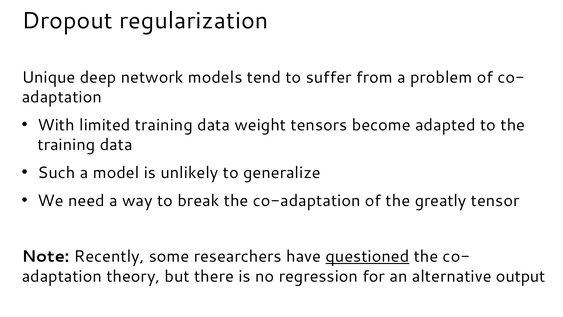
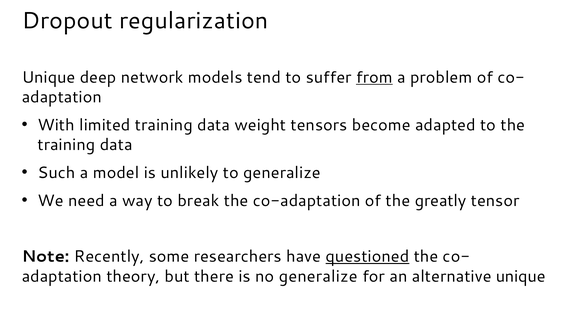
from underline: none -> present (374, 77)
no regression: regression -> generalize (318, 276)
alternative output: output -> unique (521, 276)
